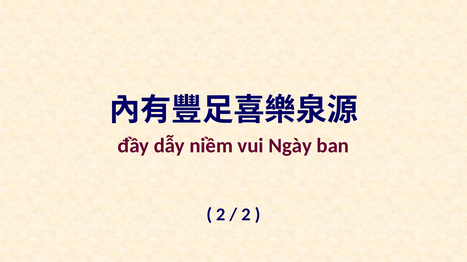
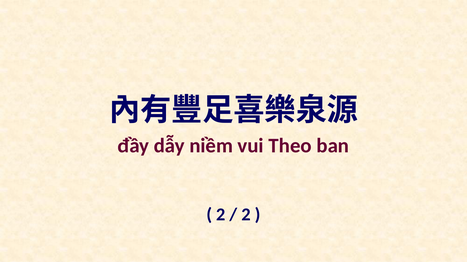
Ngày: Ngày -> Theo (290, 146)
